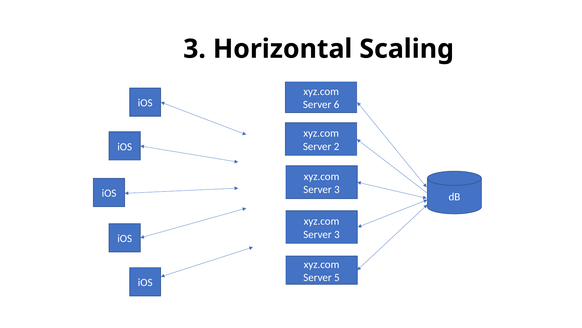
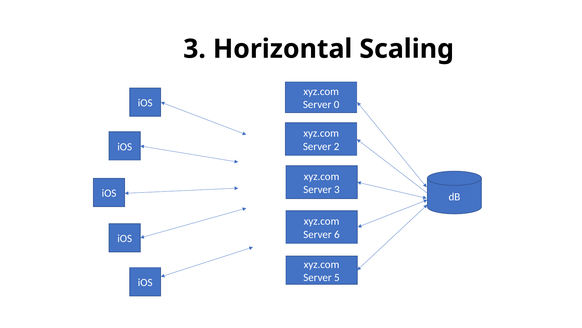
6: 6 -> 0 (337, 104)
3: 3 -> 6 (337, 234)
